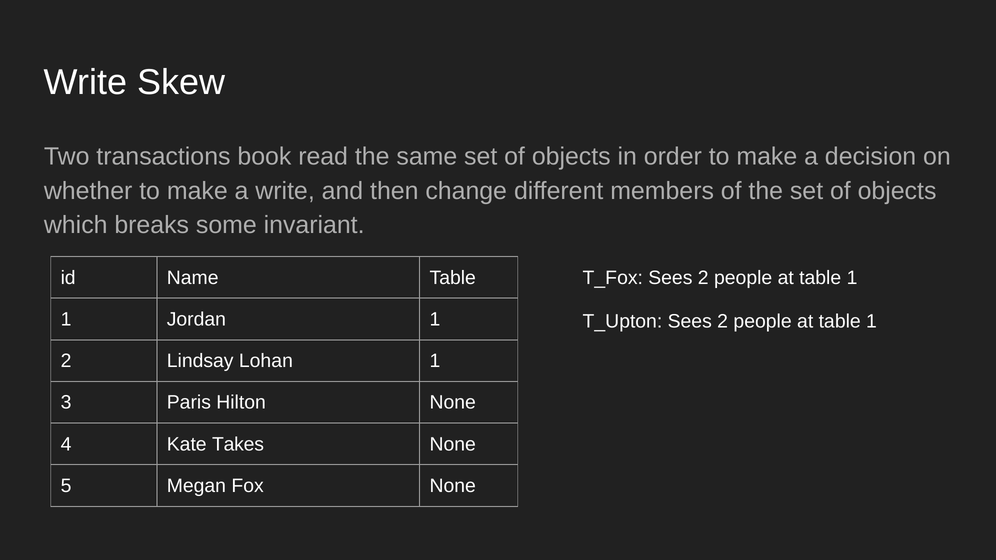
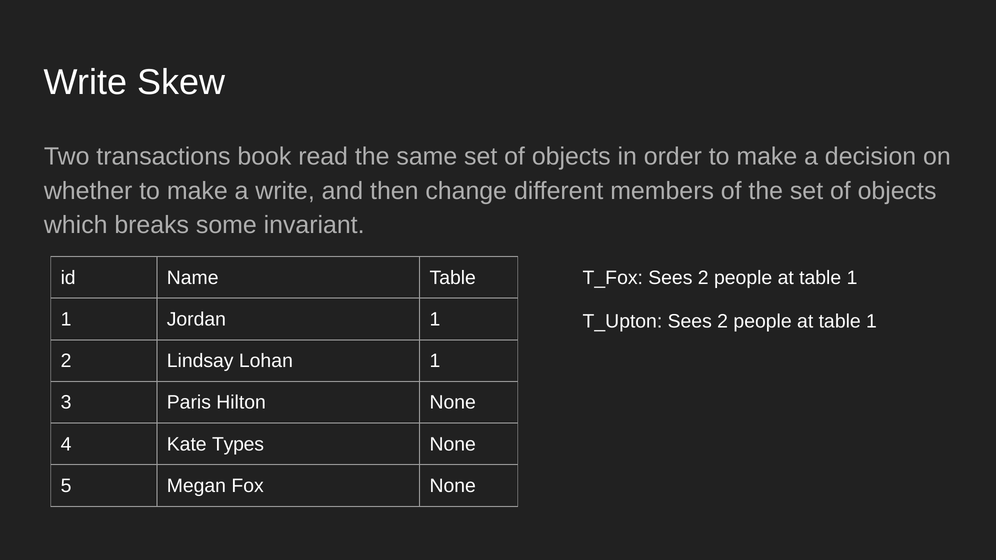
Takes: Takes -> Types (238, 444)
